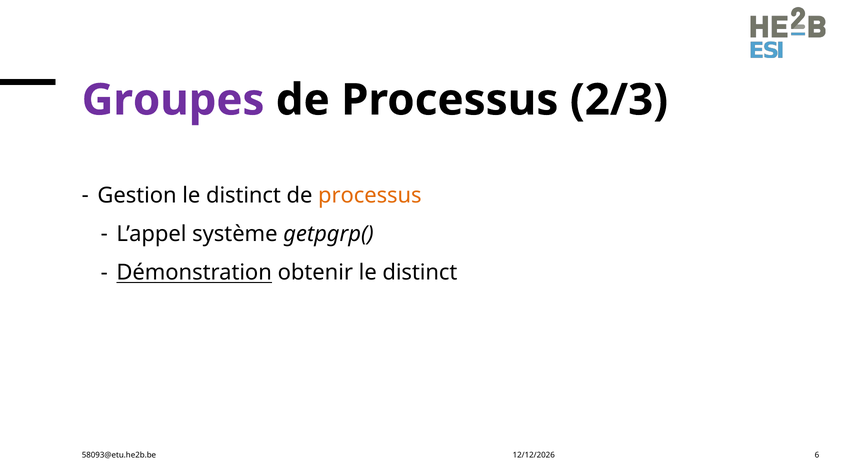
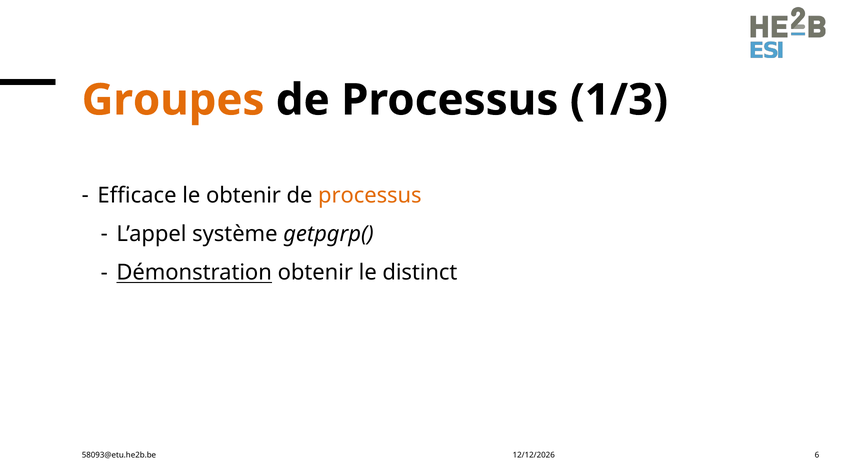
Groupes colour: purple -> orange (173, 100)
2/3: 2/3 -> 1/3 (619, 100)
Gestion: Gestion -> Efficace (137, 195)
distinct: distinct -> obtenir (244, 195)
